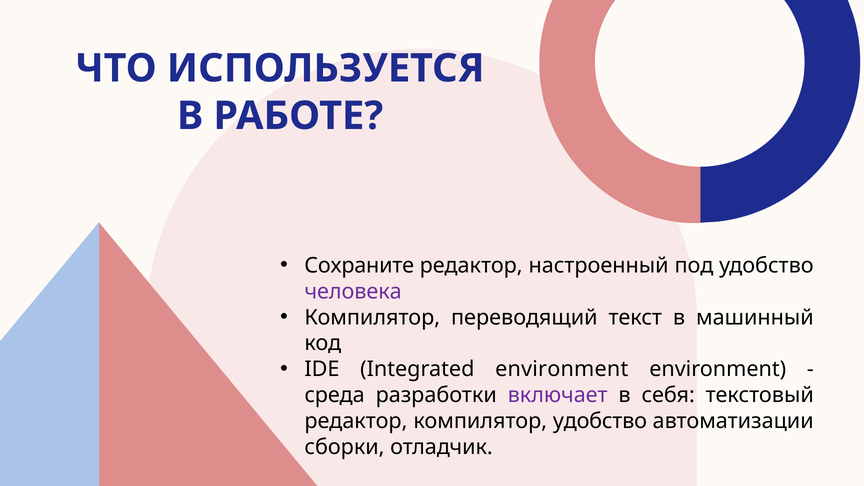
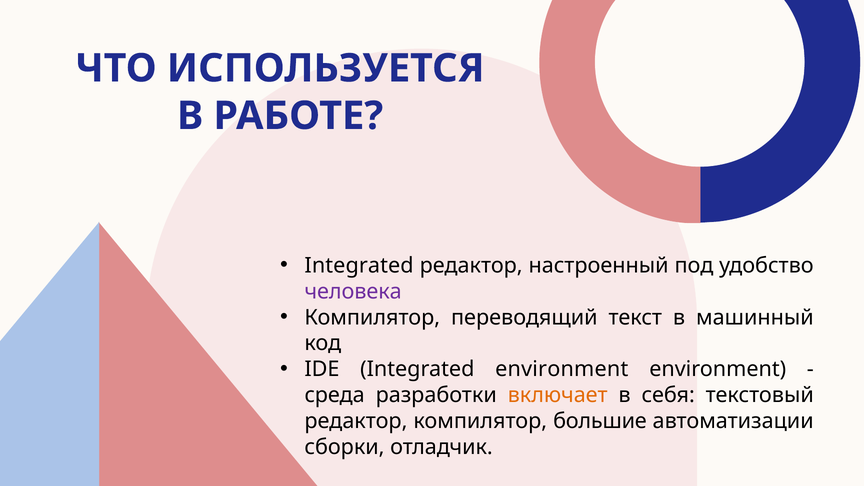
Сохраните: Сохраните -> Integrated (359, 266)
включает colour: purple -> orange (558, 395)
компилятор удобство: удобство -> большие (600, 421)
